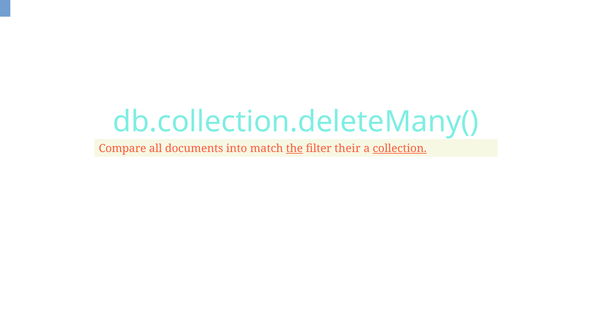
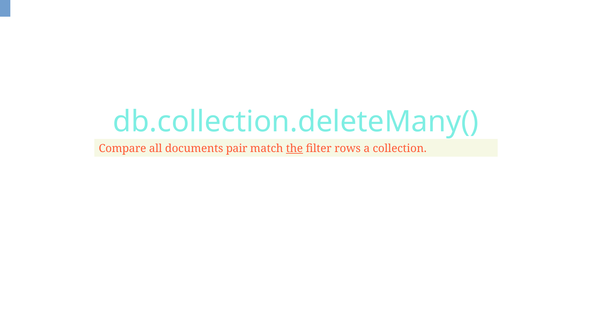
into: into -> pair (237, 149)
their: their -> rows (348, 149)
collection underline: present -> none (400, 149)
